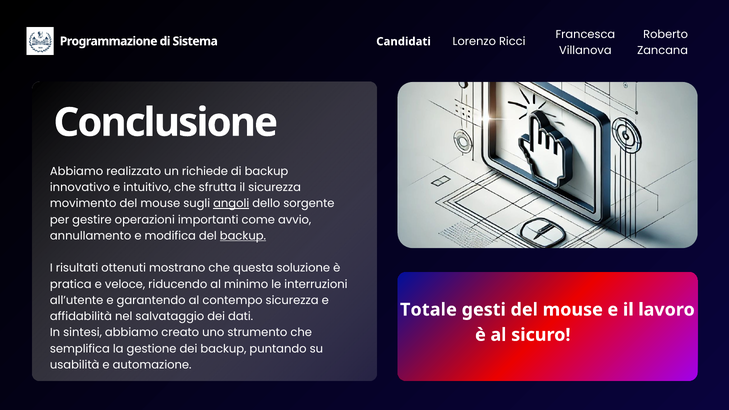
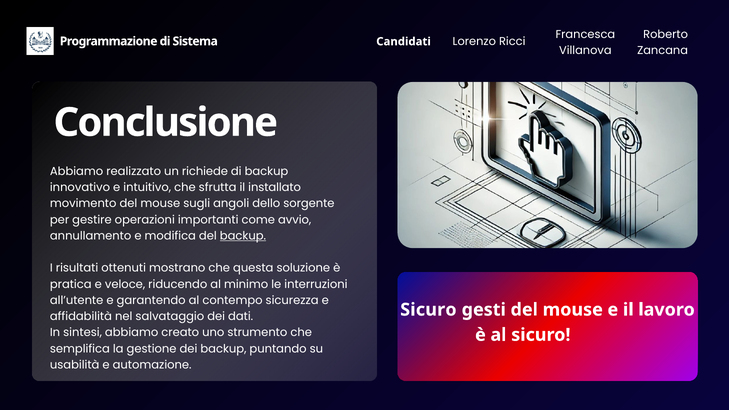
il sicurezza: sicurezza -> installato (275, 188)
angoli underline: present -> none (231, 204)
Totale: Totale -> Sicuro (428, 310)
